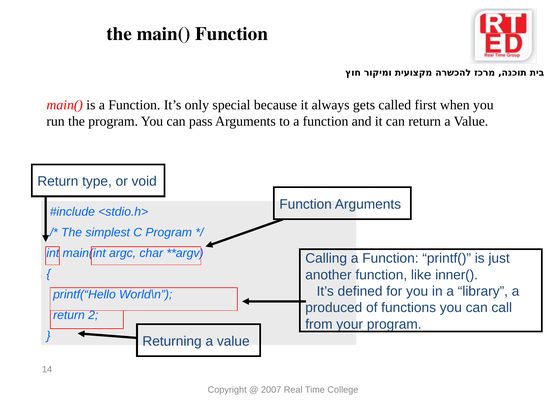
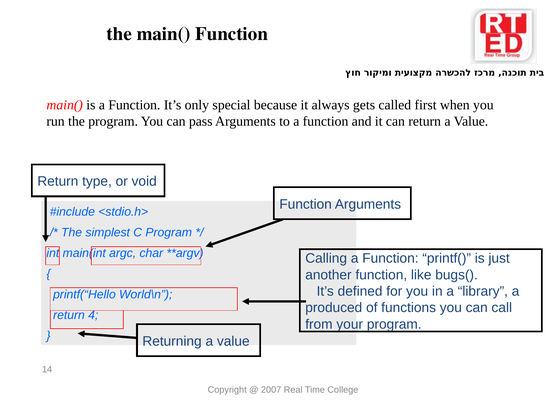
inner(: inner( -> bugs( (457, 275)
2: 2 -> 4 (93, 315)
